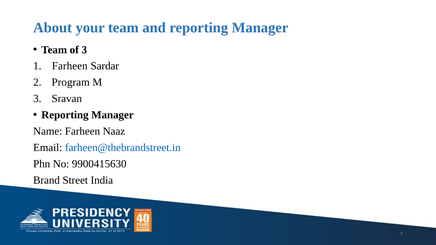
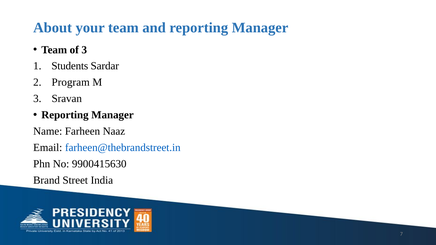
Farheen: Farheen -> Students (70, 66)
